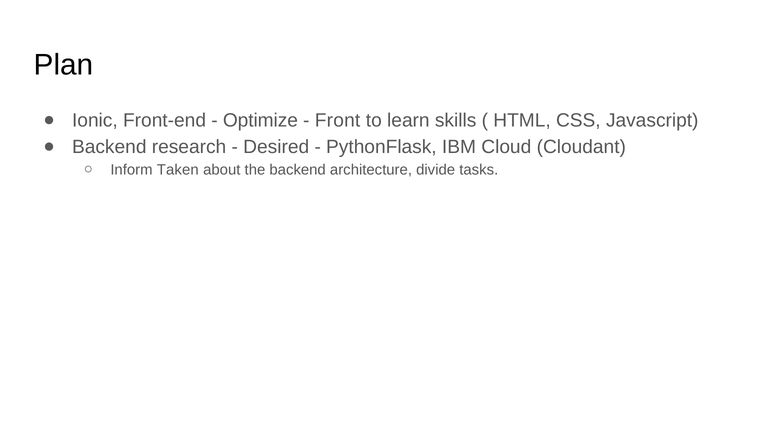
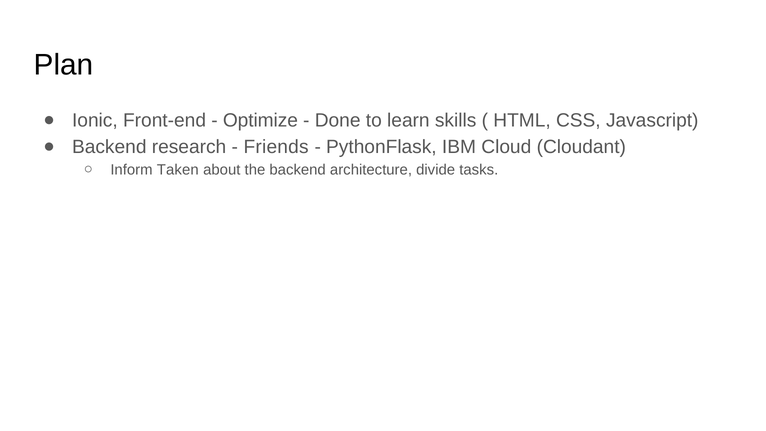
Front: Front -> Done (338, 120)
Desired: Desired -> Friends (276, 147)
